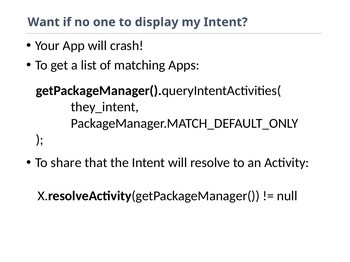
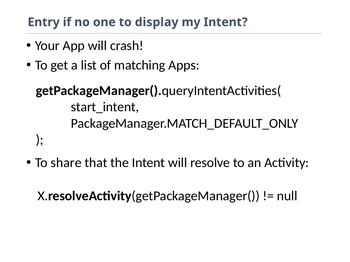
Want: Want -> Entry (44, 22)
they_intent: they_intent -> start_intent (105, 107)
